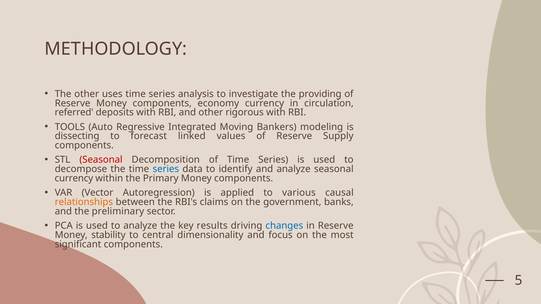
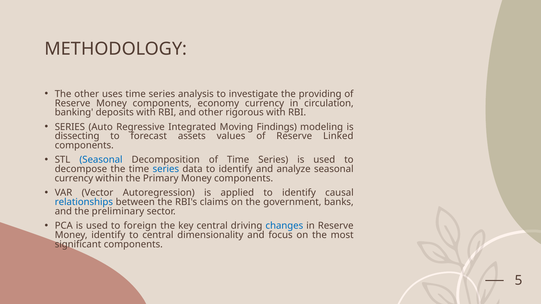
referred: referred -> banking (74, 113)
TOOLS: TOOLS -> SERIES (70, 127)
Bankers: Bankers -> Findings (277, 127)
linked: linked -> assets (192, 136)
Supply: Supply -> Linked (338, 136)
Seasonal colour: red -> blue (101, 160)
applied to various: various -> identify (299, 193)
relationships colour: orange -> blue (84, 202)
to analyze: analyze -> foreign (140, 226)
key results: results -> central (212, 226)
Money stability: stability -> identify (108, 235)
